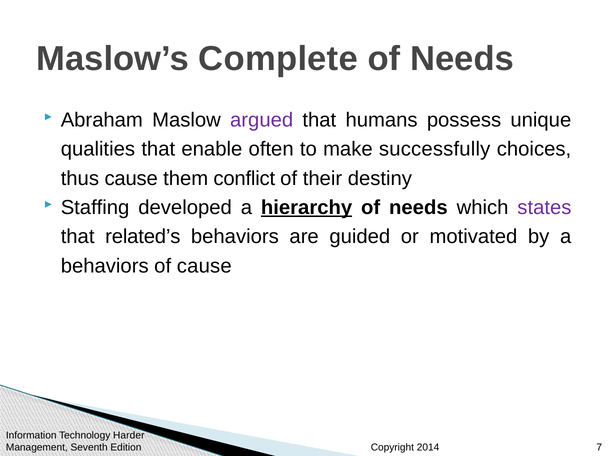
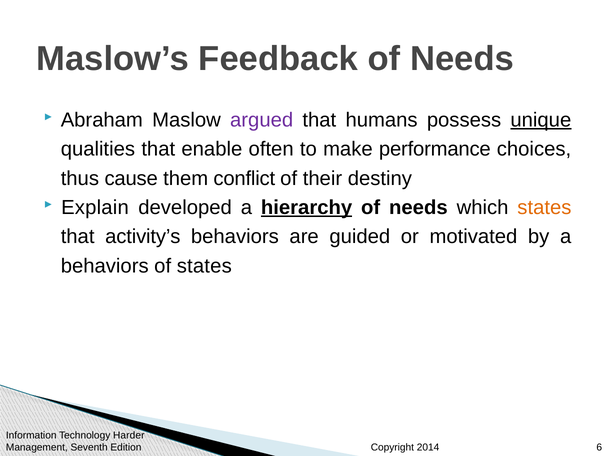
Complete: Complete -> Feedback (278, 59)
unique underline: none -> present (541, 120)
successfully: successfully -> performance (435, 149)
Staffing: Staffing -> Explain (95, 207)
states colour: purple -> orange (544, 207)
related’s: related’s -> activity’s (143, 237)
of cause: cause -> states (204, 266)
7: 7 -> 6 (599, 448)
